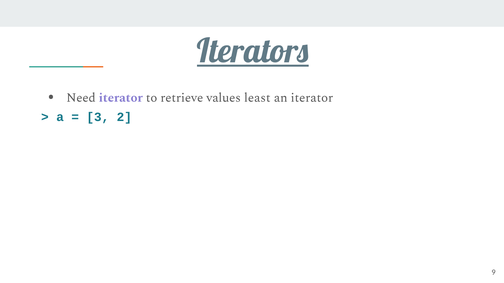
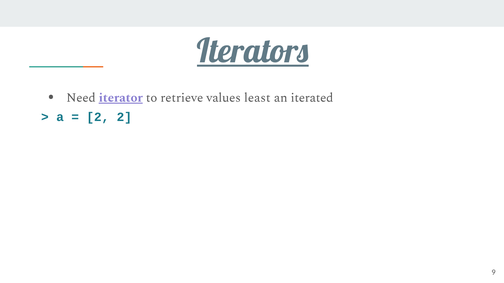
iterator underline: none -> present (121, 98)
an iterator: iterator -> iterated (312, 98)
3: 3 -> 2 (98, 117)
